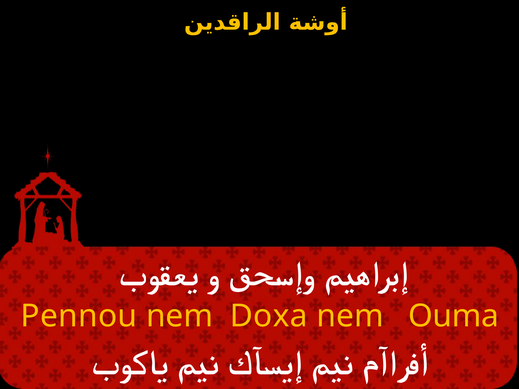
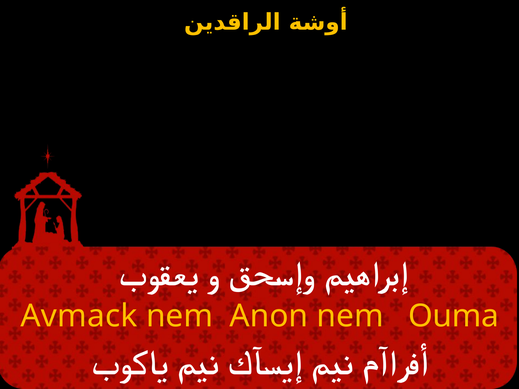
Pennou: Pennou -> Avmack (79, 316)
Doxa: Doxa -> Anon (269, 316)
